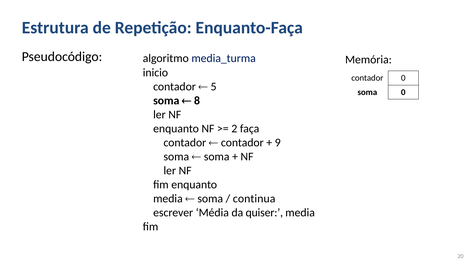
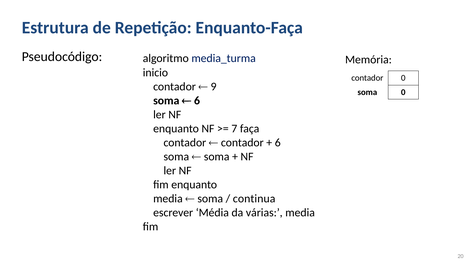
5: 5 -> 9 (214, 86)
8: 8 -> 6 (197, 100)
2: 2 -> 7 (234, 128)
9: 9 -> 6 (278, 142)
quiser: quiser -> várias (264, 212)
